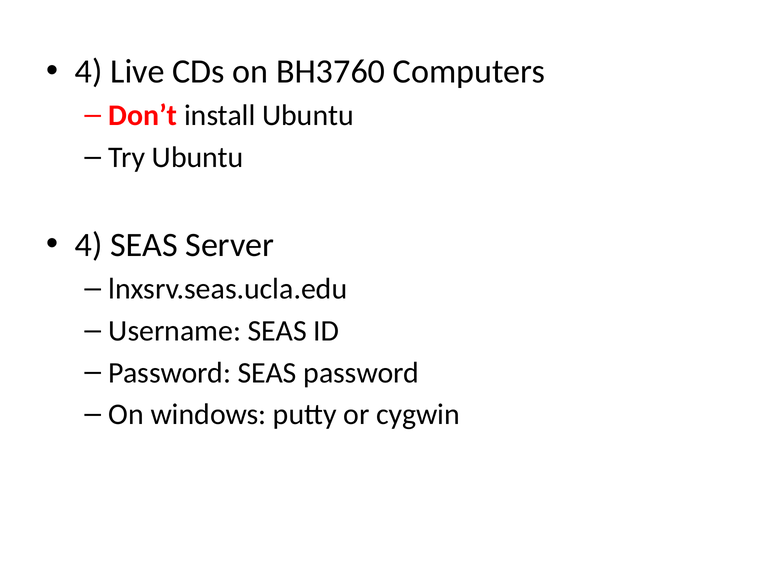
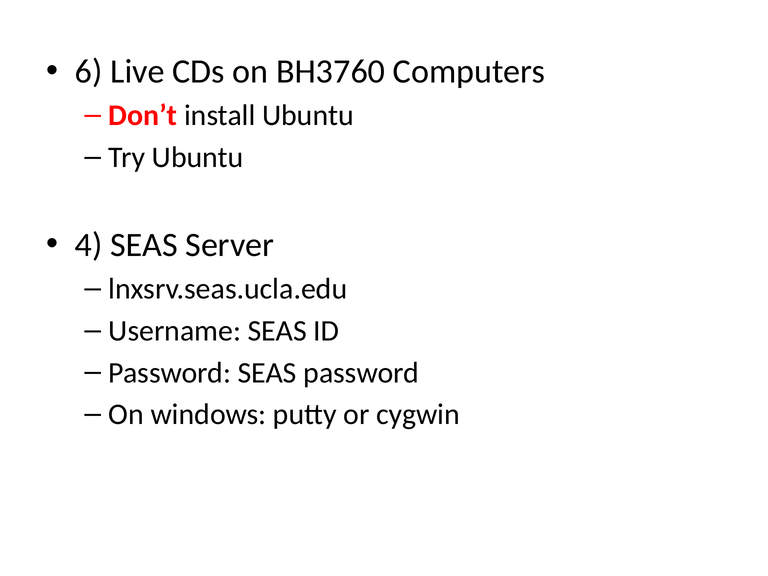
4: 4 -> 6 (89, 72)
